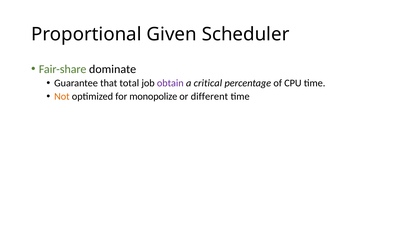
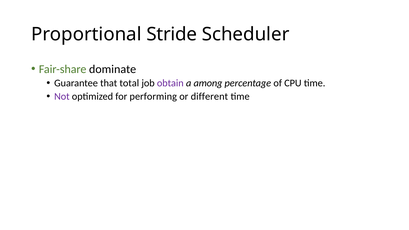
Given: Given -> Stride (172, 34)
critical: critical -> among (208, 83)
Not colour: orange -> purple (62, 96)
monopolize: monopolize -> performing (153, 96)
